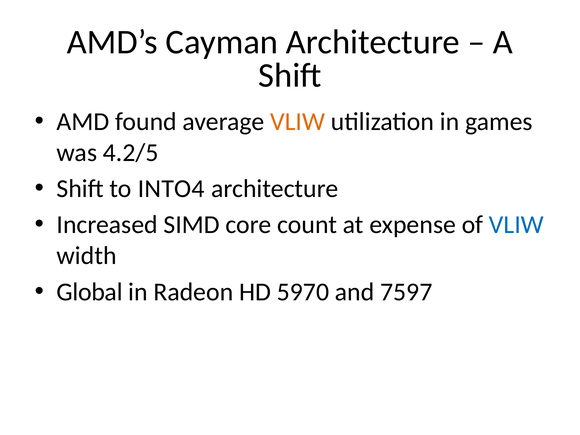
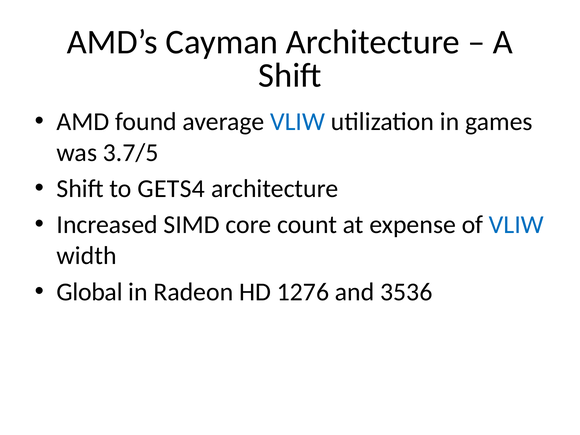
VLIW colour: orange -> blue (298, 122)
4.2/5: 4.2/5 -> 3.7/5 (131, 153)
INTO4: INTO4 -> GETS4 (171, 189)
5970: 5970 -> 1276 (303, 292)
7597: 7597 -> 3536 (406, 292)
